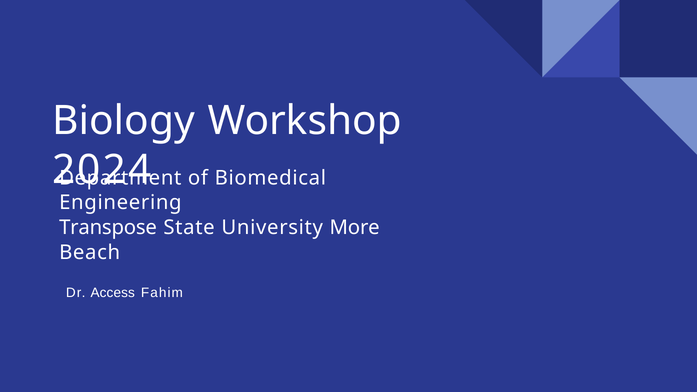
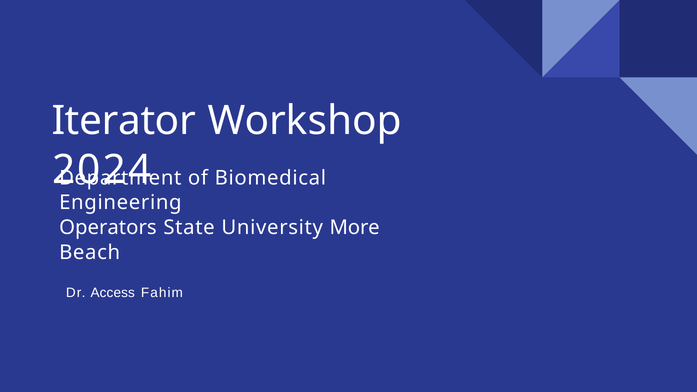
Biology: Biology -> Iterator (124, 121)
Transpose: Transpose -> Operators (108, 228)
